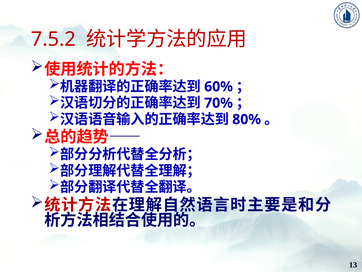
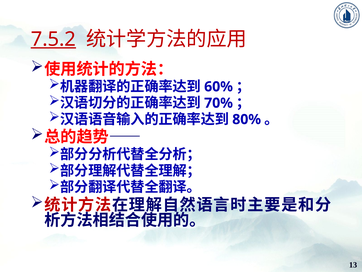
7.5.2 underline: none -> present (53, 39)
